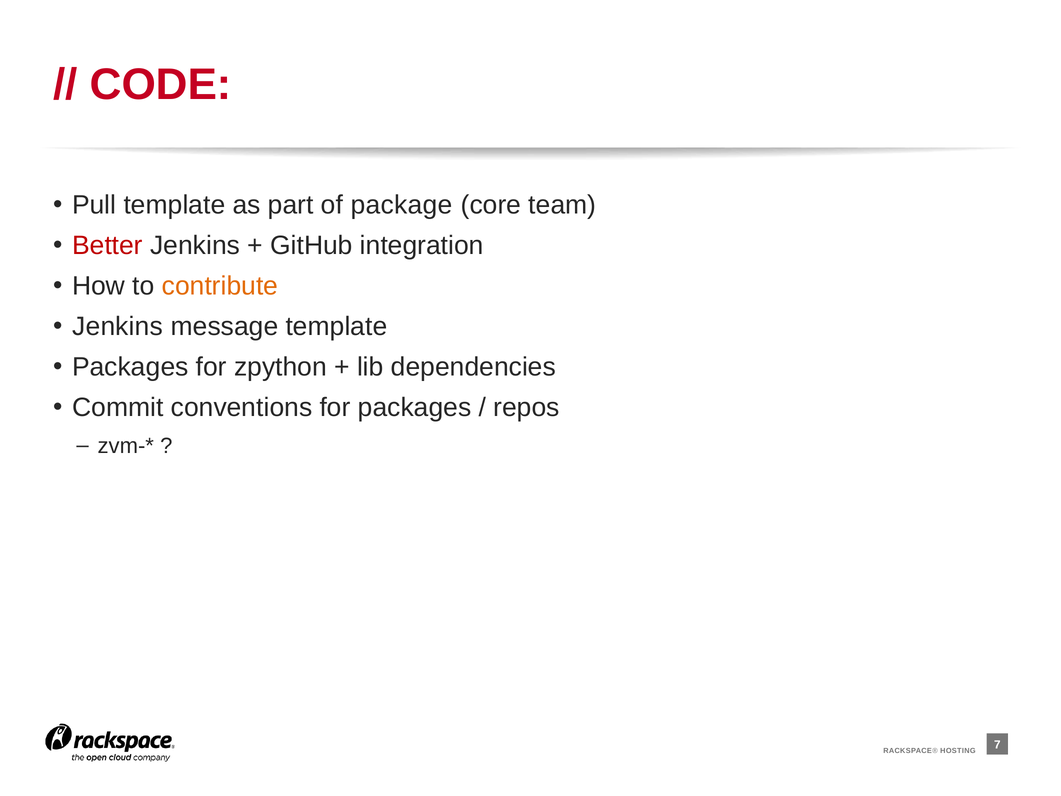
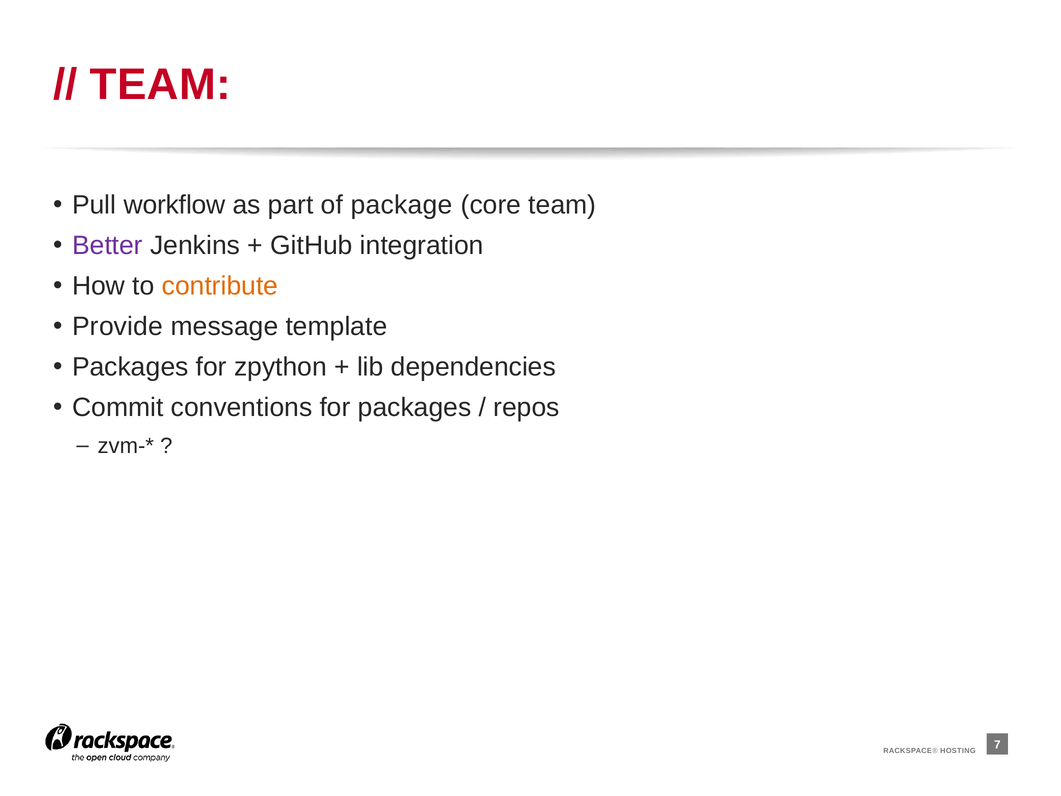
CODE: CODE -> TEAM (160, 85)
Pull template: template -> workflow (175, 205)
Better colour: red -> purple (107, 246)
Jenkins: Jenkins -> Provide (118, 327)
